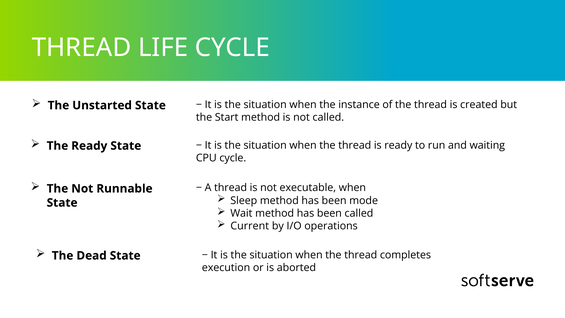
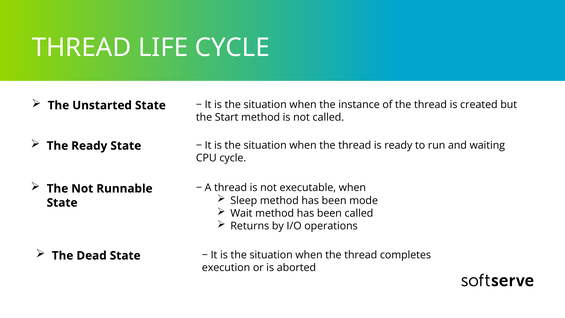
Current: Current -> Returns (250, 226)
